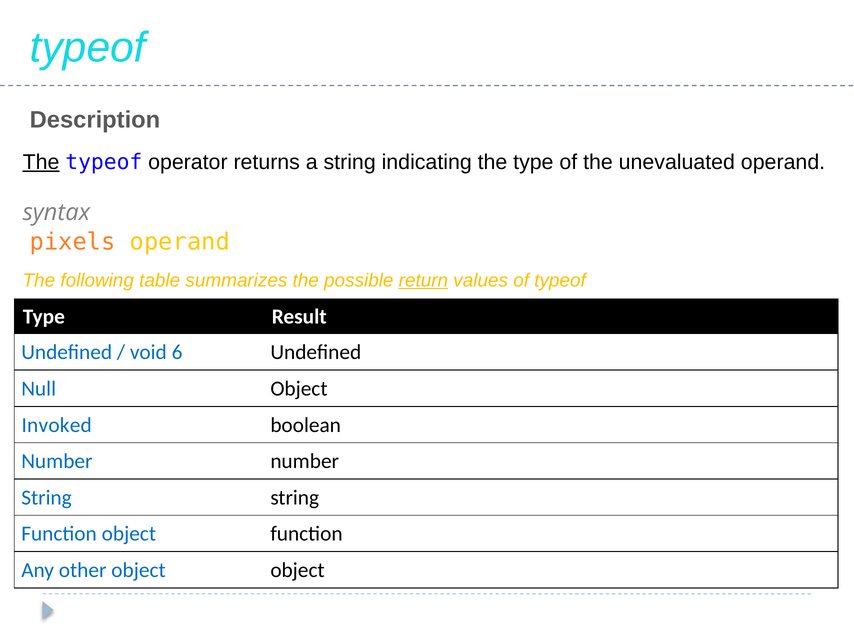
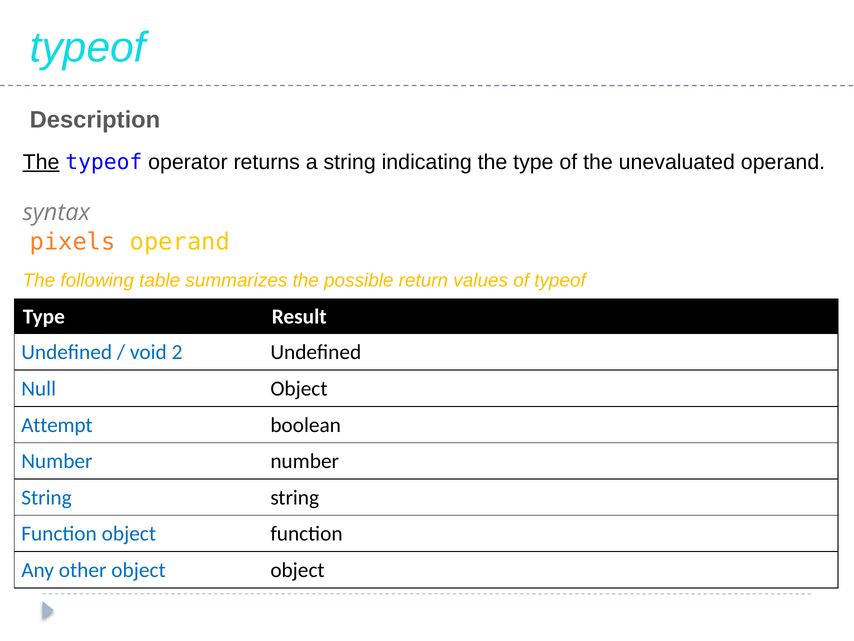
return underline: present -> none (423, 280)
6: 6 -> 2 (177, 352)
Invoked: Invoked -> Attempt (57, 425)
